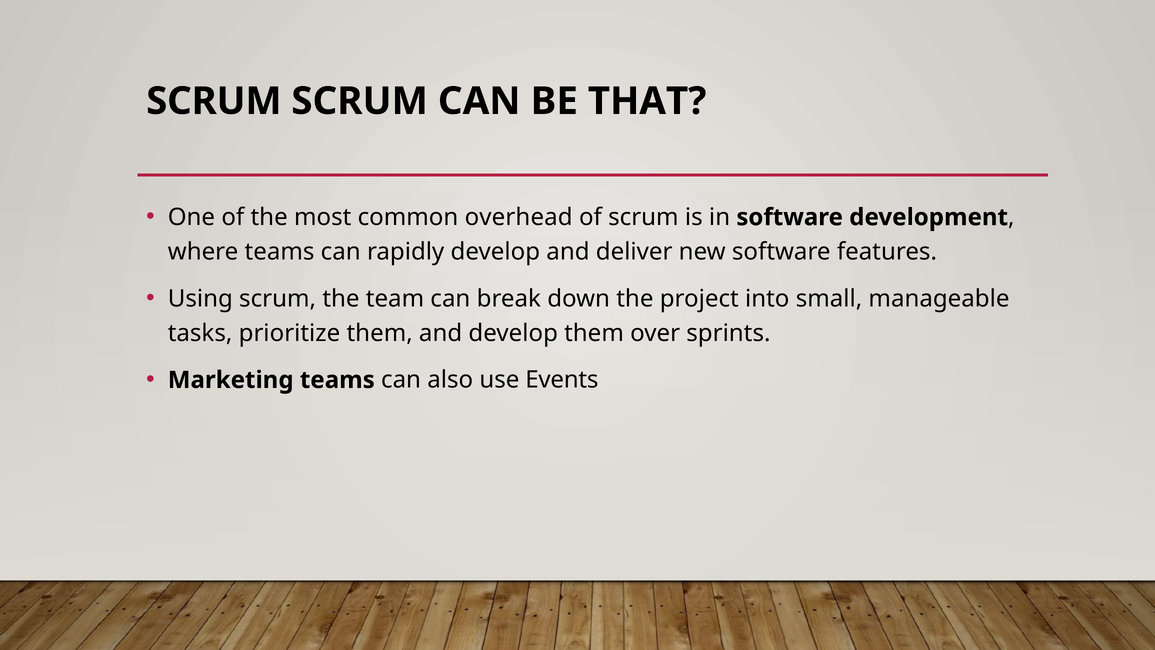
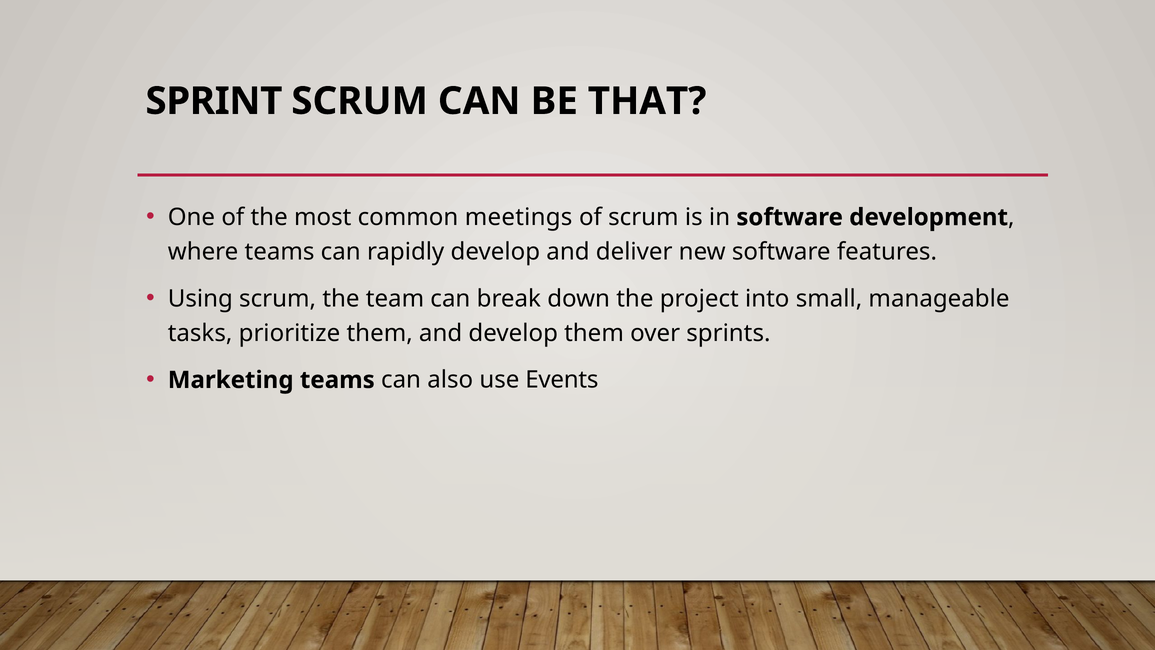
SCRUM: SCRUM -> SPRINT (214, 101)
overhead: overhead -> meetings (519, 217)
